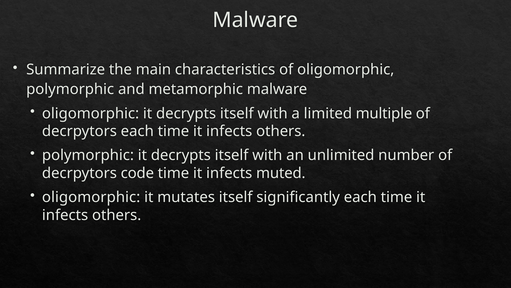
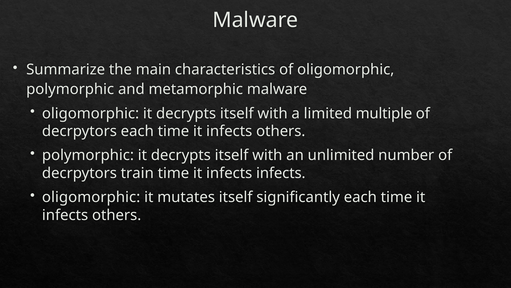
code: code -> train (137, 173)
infects muted: muted -> infects (281, 173)
